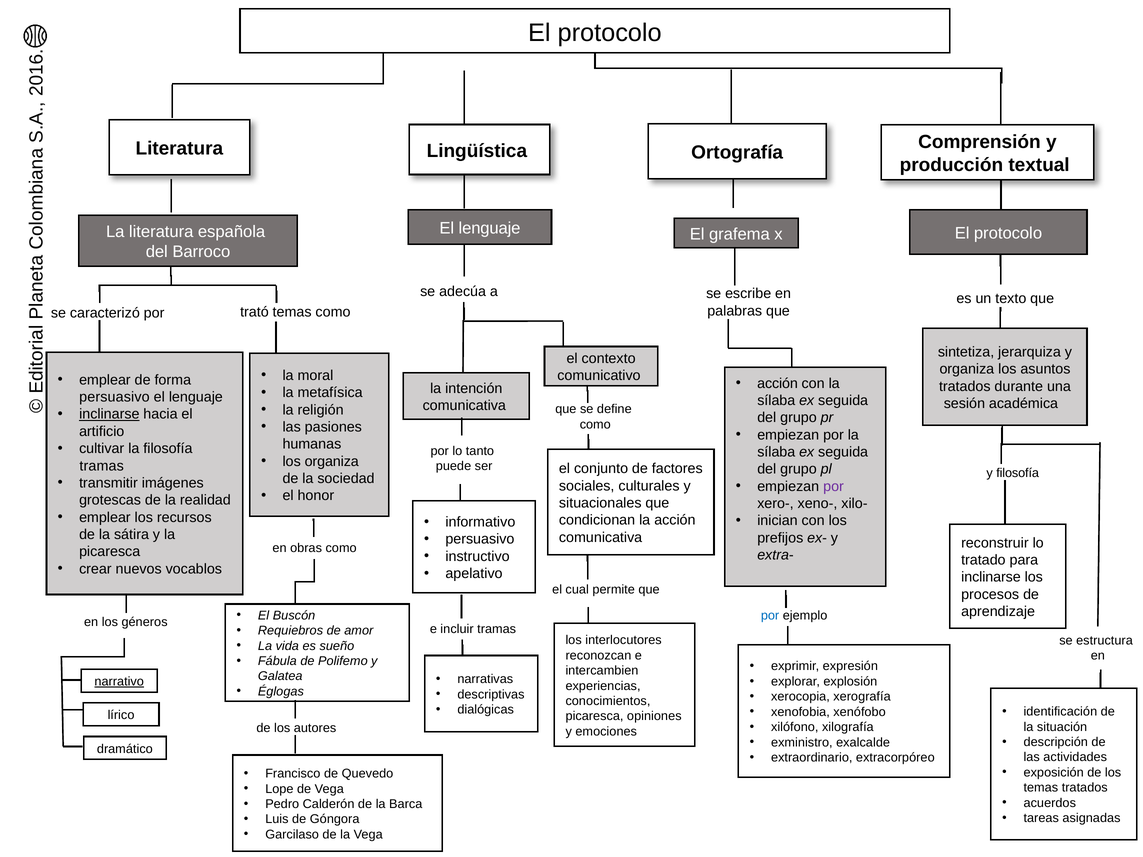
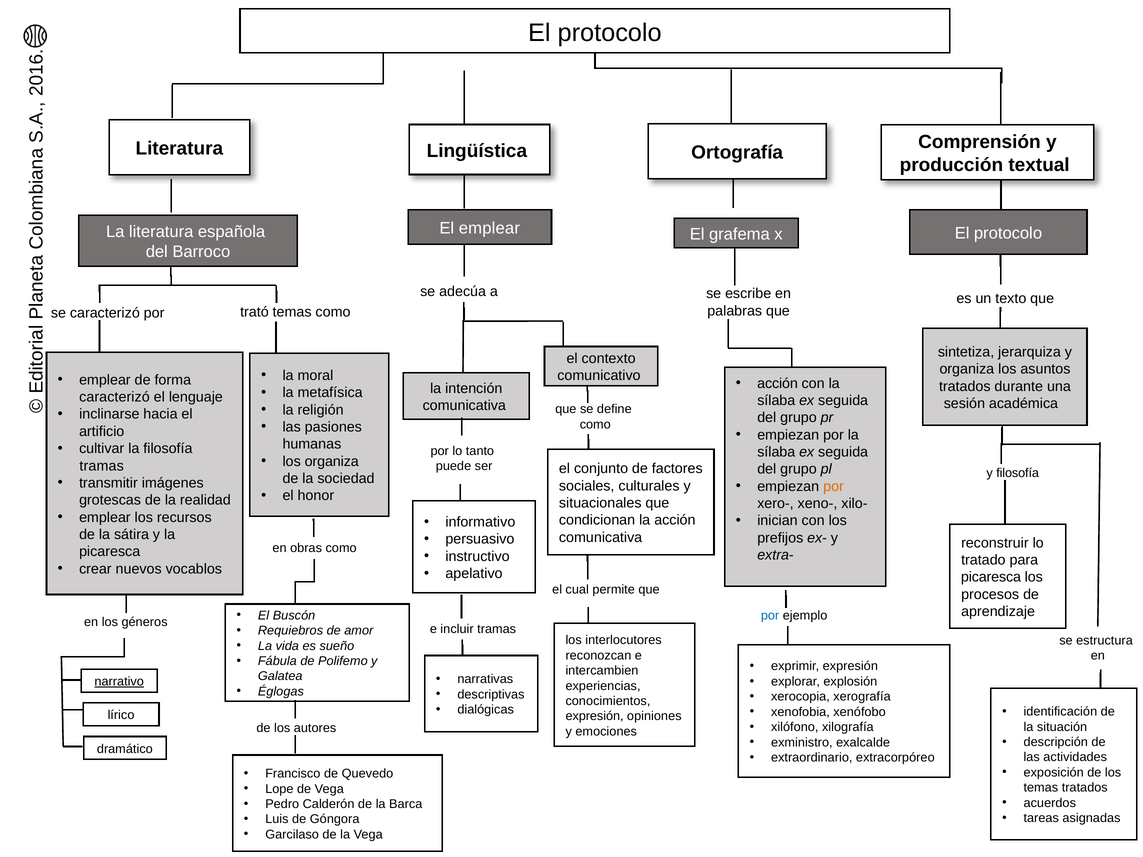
lenguaje: lenguaje -> emplear (489, 228)
persuasivo: persuasivo -> caracterizó (114, 397)
inclinarse underline: present -> none (109, 414)
por colour: purple -> orange (834, 487)
inclinarse: inclinarse -> picaresca (991, 577)
picaresca: picaresca -> expresión (595, 716)
